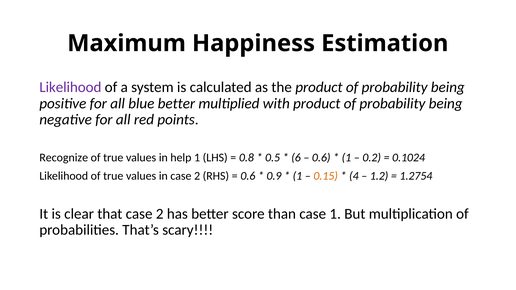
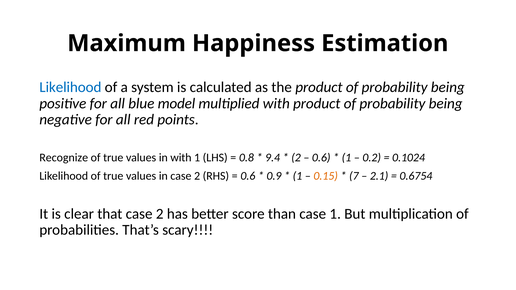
Likelihood colour: purple -> blue (70, 87)
blue better: better -> model (176, 103)
in help: help -> with (181, 158)
0.5: 0.5 -> 9.4 (273, 158)
6: 6 -> 2 (296, 158)
4: 4 -> 7 (354, 176)
1.2: 1.2 -> 2.1 (379, 176)
1.2754: 1.2754 -> 0.6754 (416, 176)
